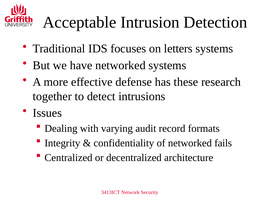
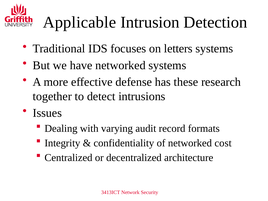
Acceptable: Acceptable -> Applicable (79, 22)
fails: fails -> cost (223, 143)
